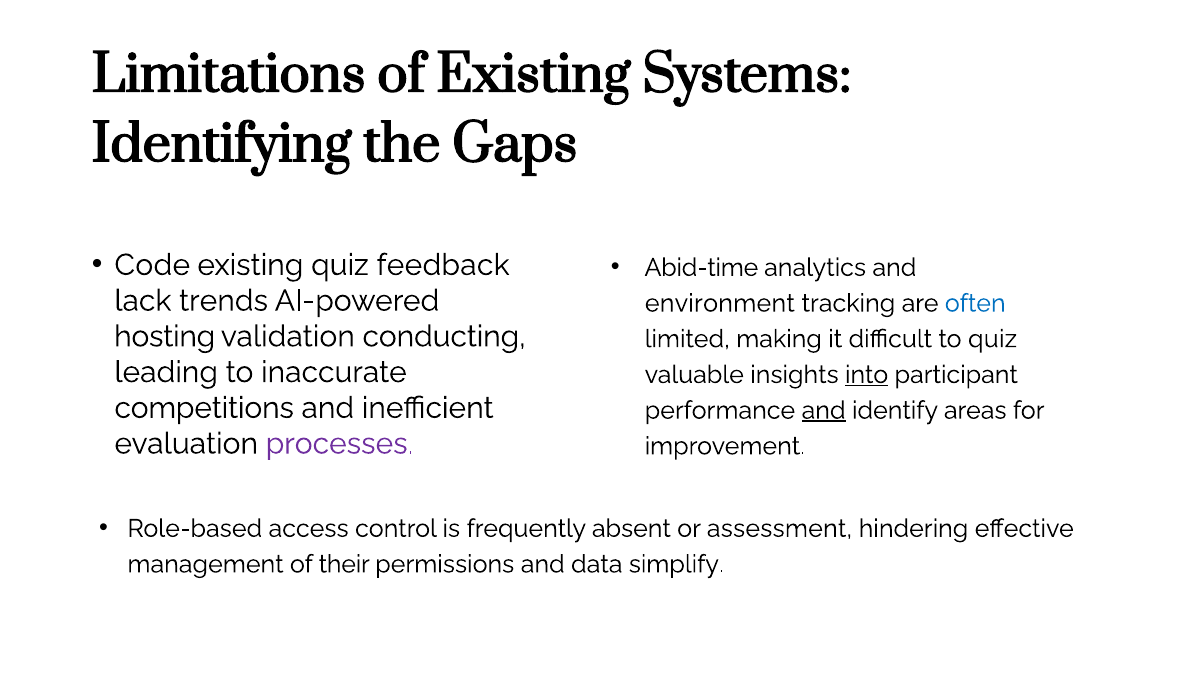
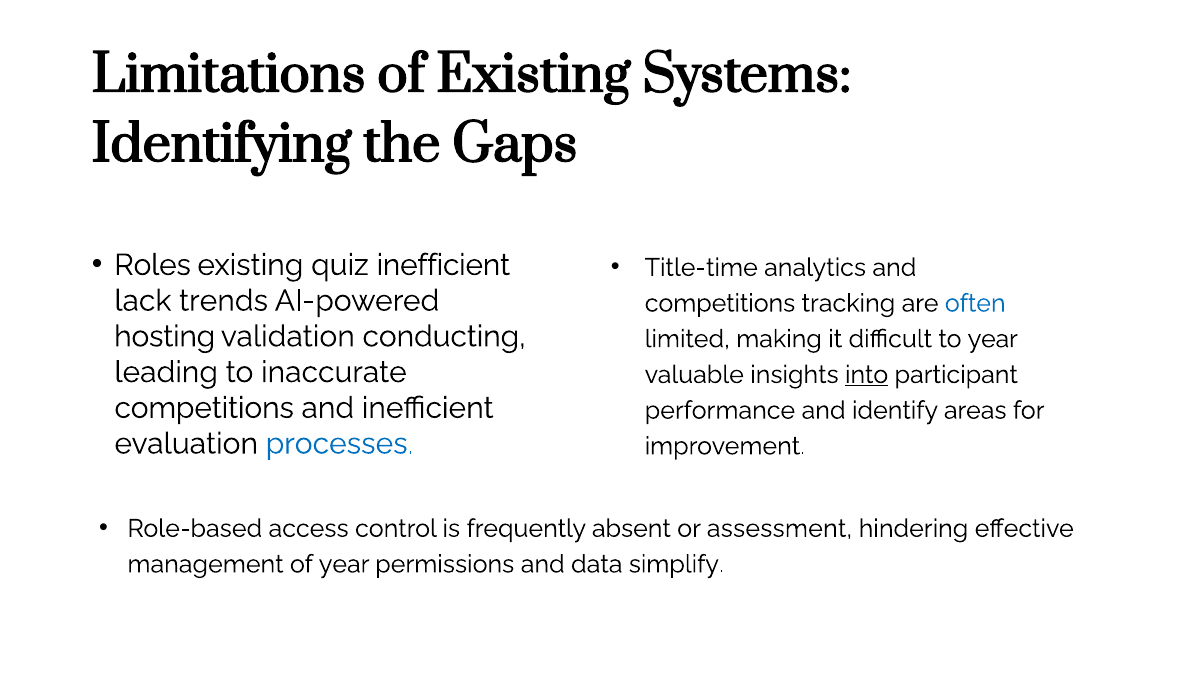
Code: Code -> Roles (153, 265)
quiz feedback: feedback -> inefficient (443, 265)
Abid-time: Abid-time -> Title-time (701, 268)
environment: environment -> competitions (720, 303)
to quiz: quiz -> year (993, 339)
and underline: present -> none (824, 411)
processes colour: purple -> blue (340, 444)
of their: their -> year (344, 564)
